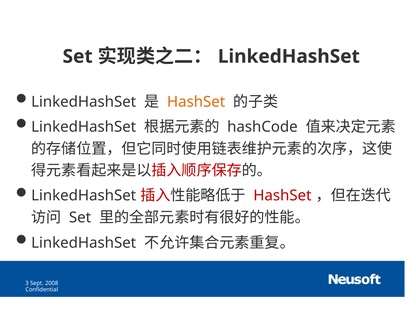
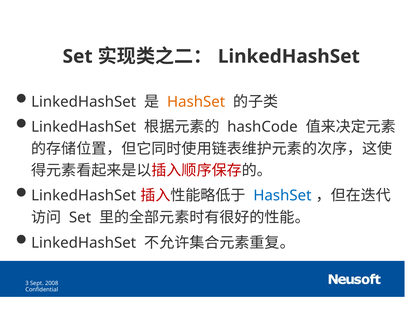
HashSet colour: red -> blue (282, 196)
